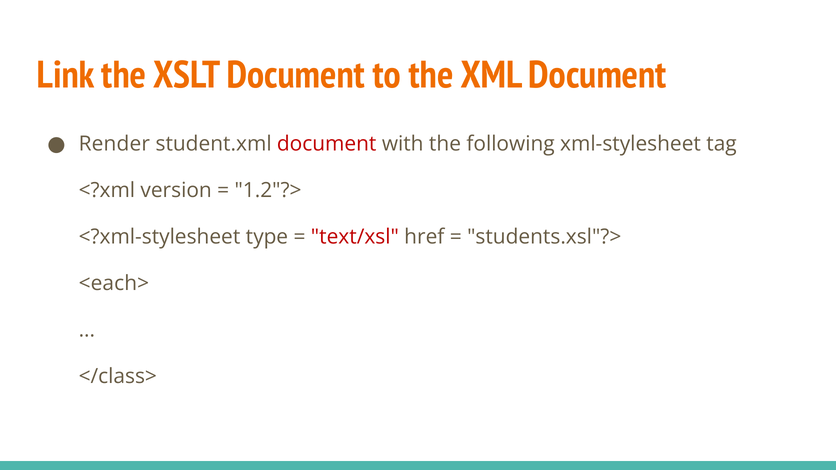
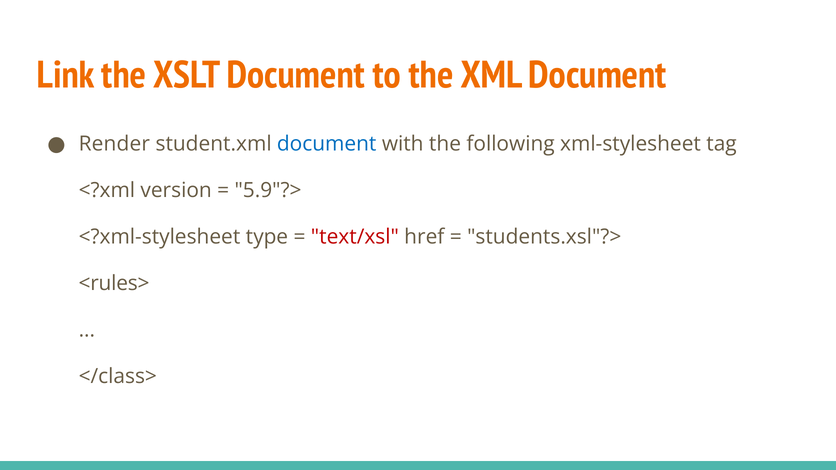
document colour: red -> blue (327, 144)
1.2"?>: 1.2"?> -> 5.9"?> (268, 190)
<each>: <each> -> <rules> (114, 284)
